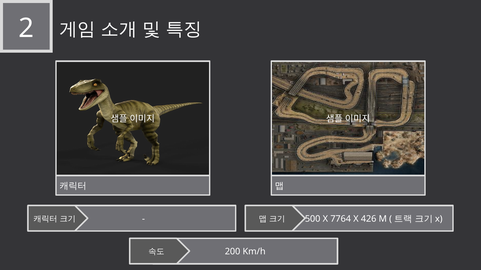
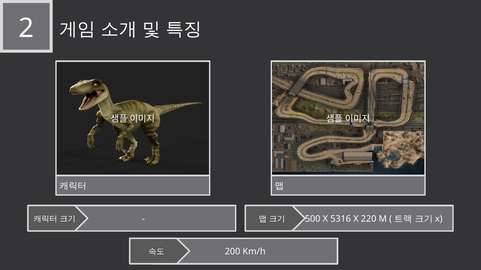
7764: 7764 -> 5316 (341, 219)
426: 426 -> 220 (369, 219)
